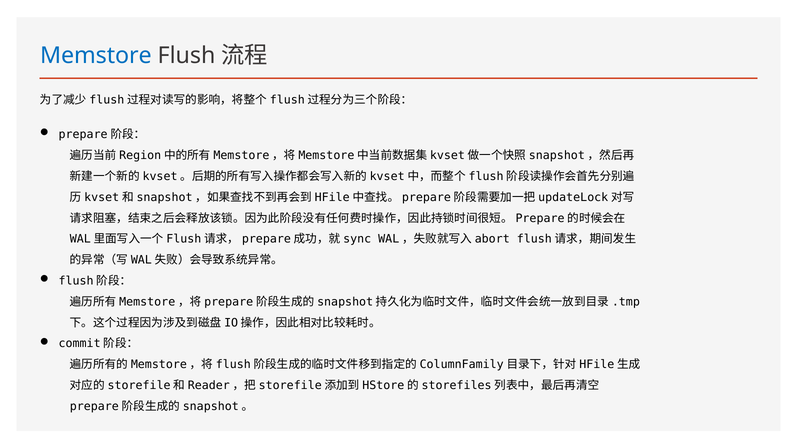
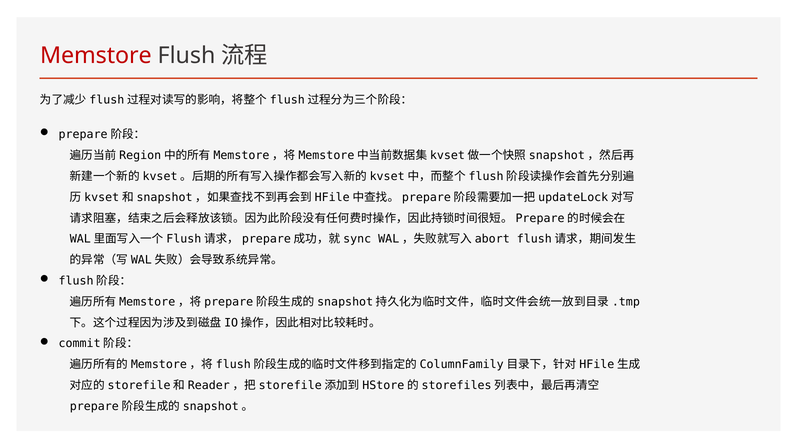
Memstore colour: blue -> red (96, 56)
